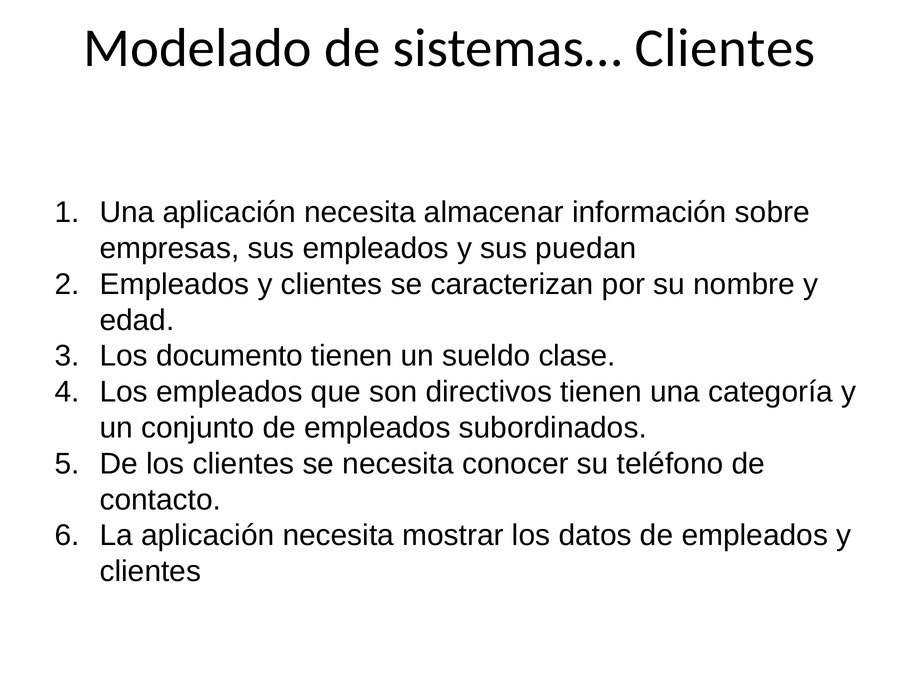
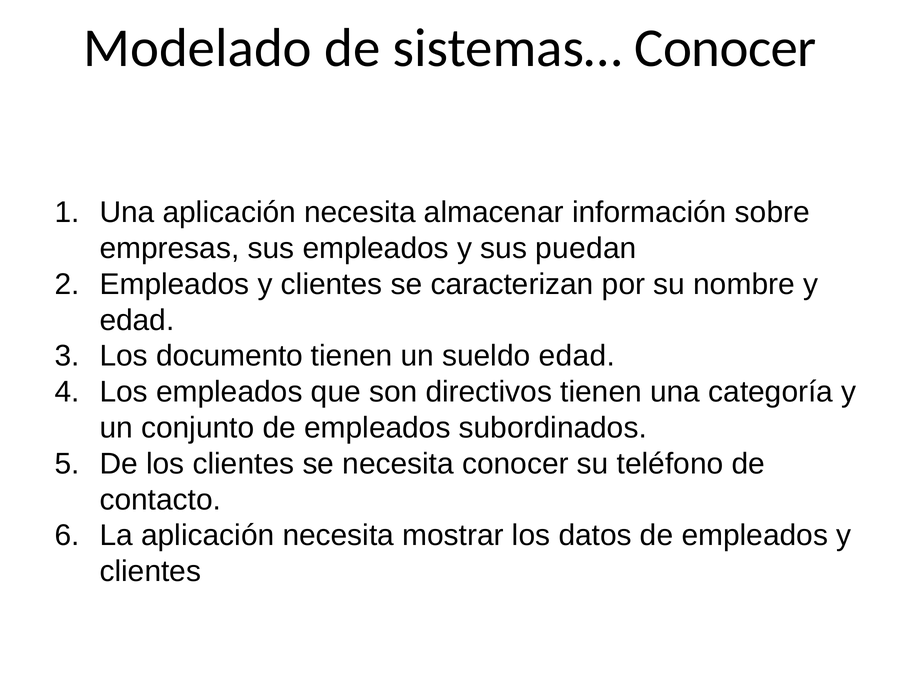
sistemas… Clientes: Clientes -> Conocer (725, 48)
sueldo clase: clase -> edad (577, 356)
